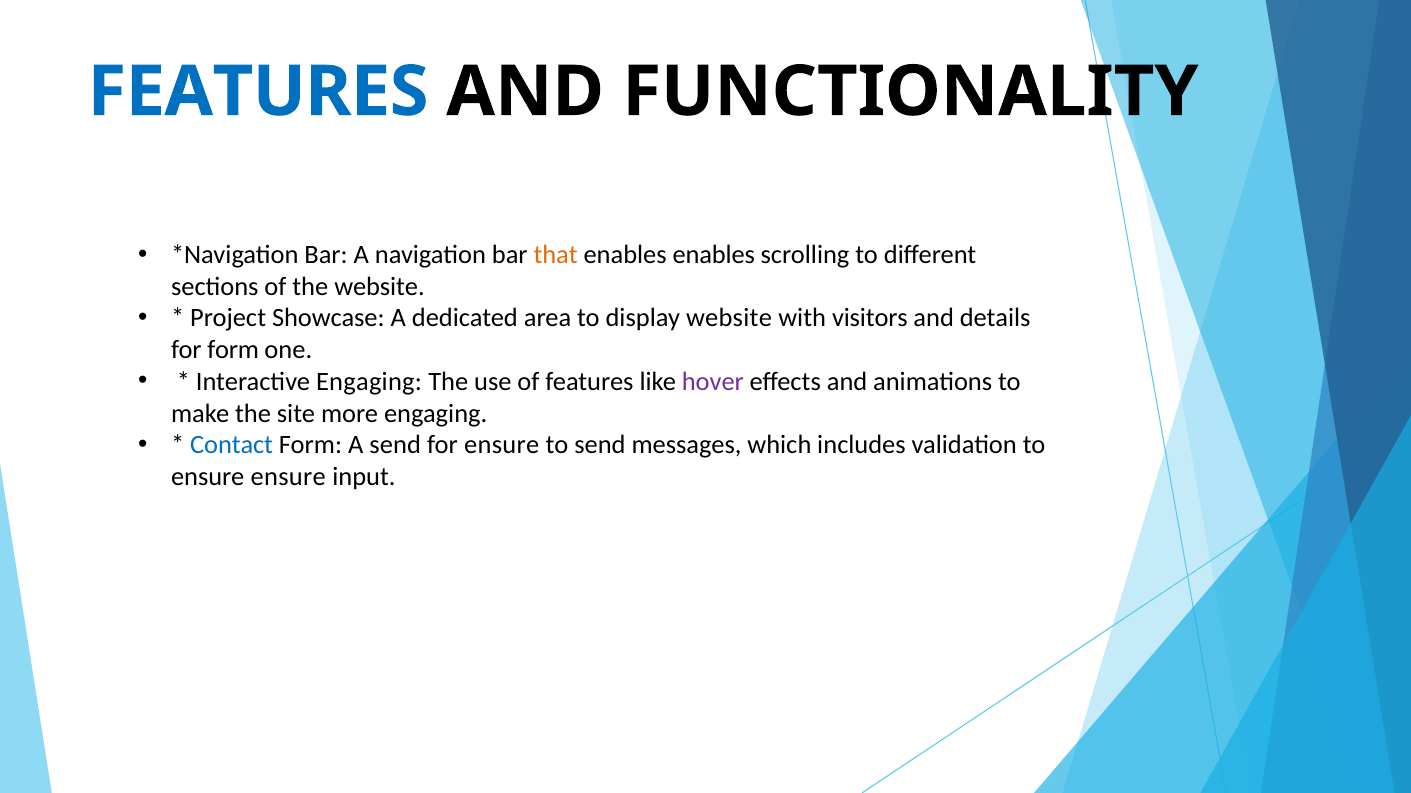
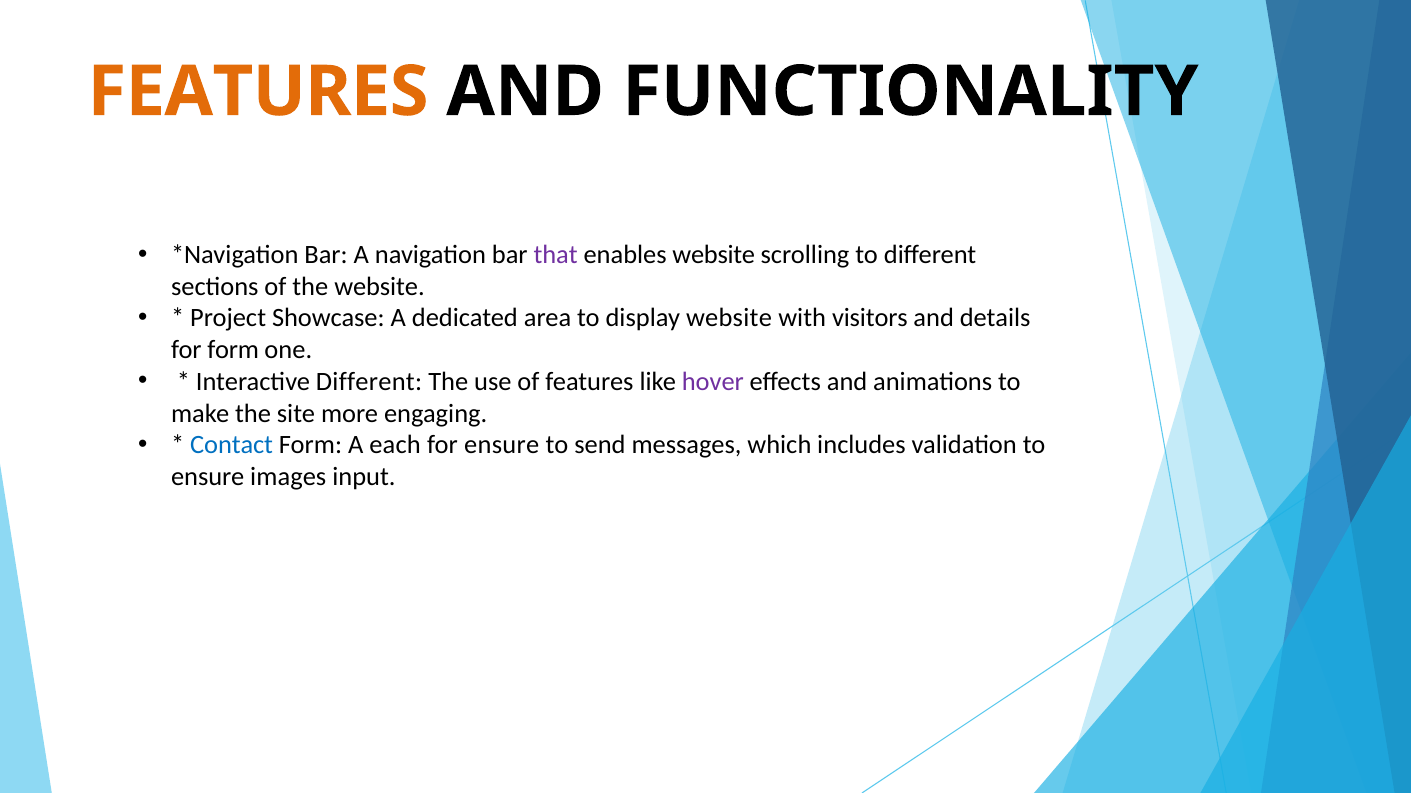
FEATURES colour: blue -> orange (258, 92)
that colour: orange -> purple (556, 255)
enables enables: enables -> website (714, 255)
Interactive Engaging: Engaging -> Different (369, 382)
A send: send -> each (395, 445)
ensure ensure: ensure -> images (288, 477)
